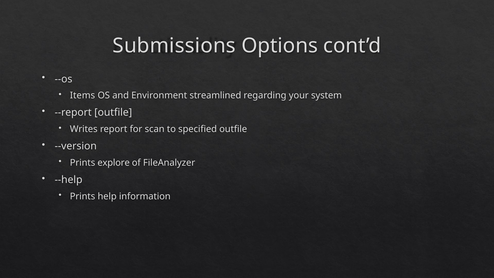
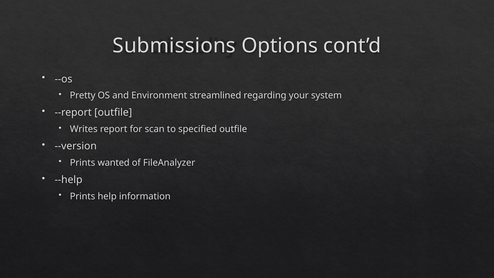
Items: Items -> Pretty (83, 96)
explore: explore -> wanted (114, 163)
